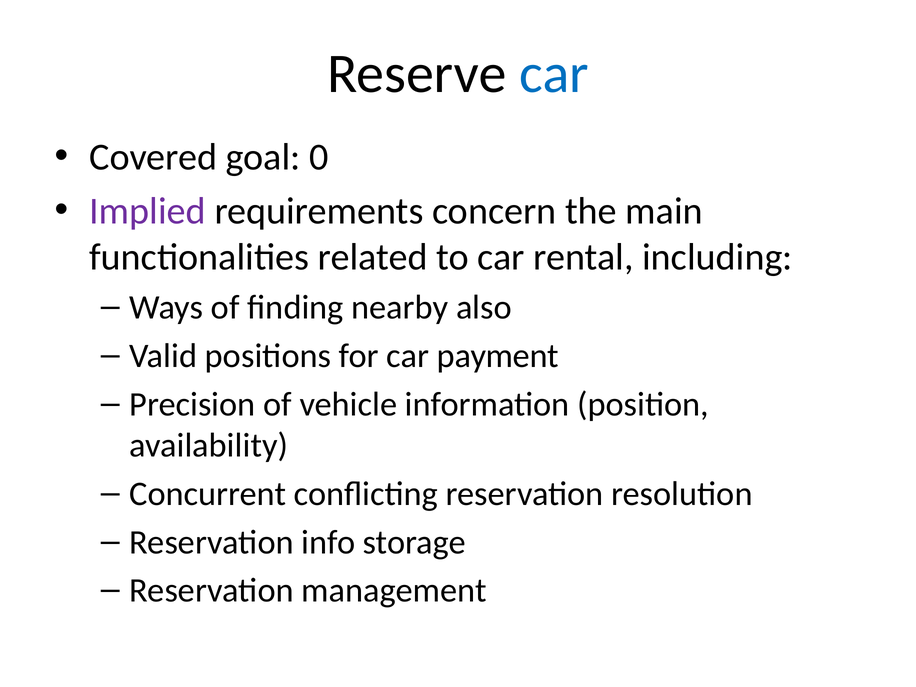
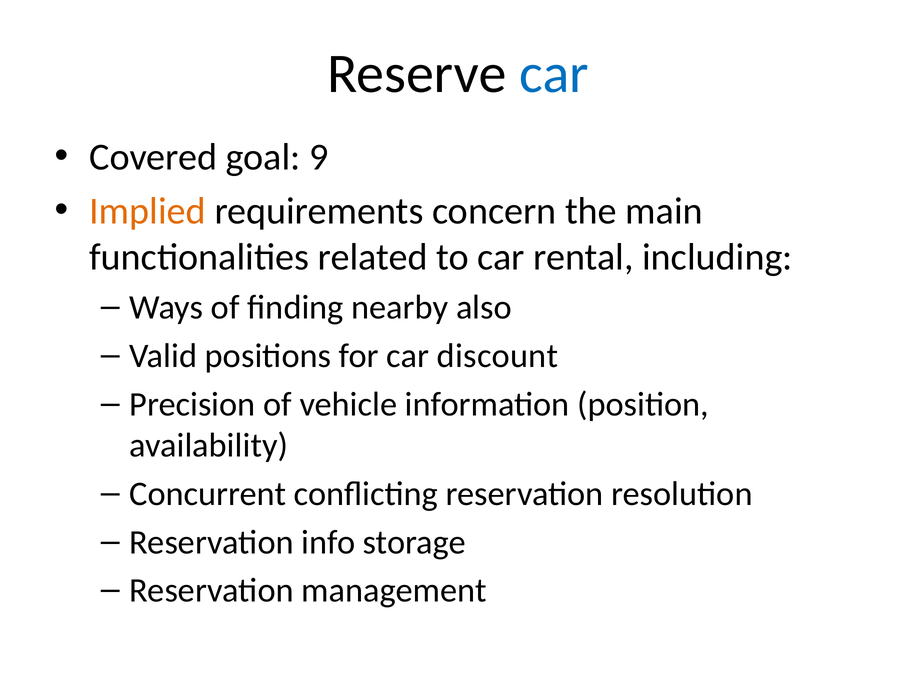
0: 0 -> 9 (319, 157)
Implied colour: purple -> orange (148, 211)
payment: payment -> discount (498, 356)
